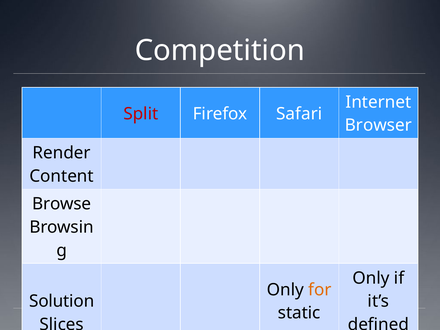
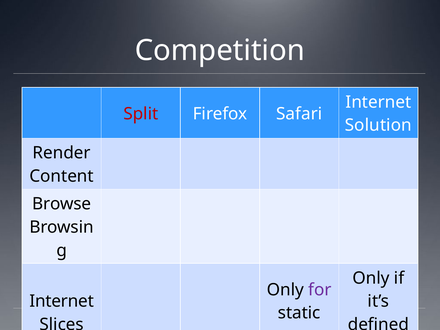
Browser: Browser -> Solution (378, 125)
for colour: orange -> purple (320, 290)
Solution: Solution -> Internet (62, 301)
